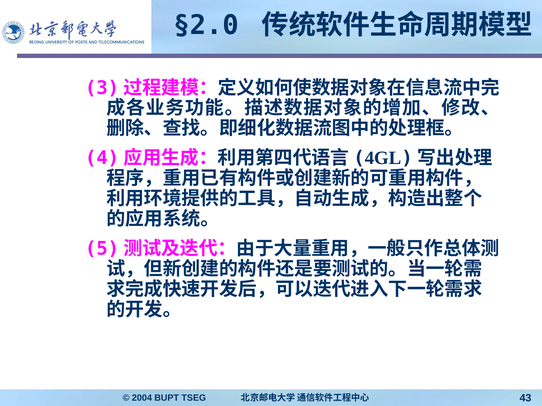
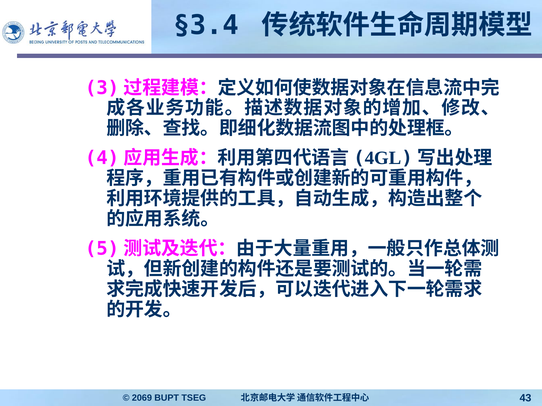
§2.0: §2.0 -> §3.4 (206, 25)
2004: 2004 -> 2069 (142, 398)
